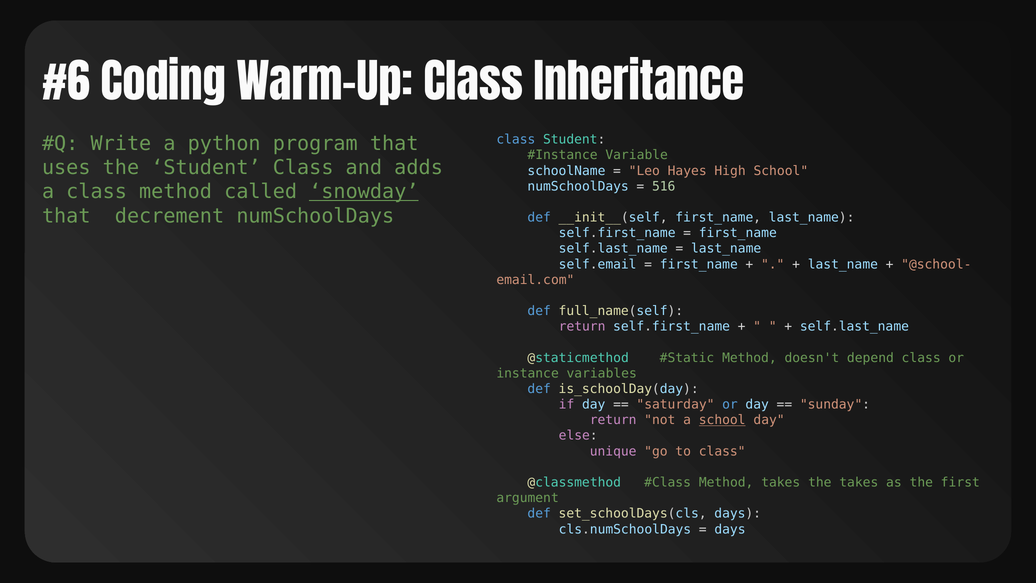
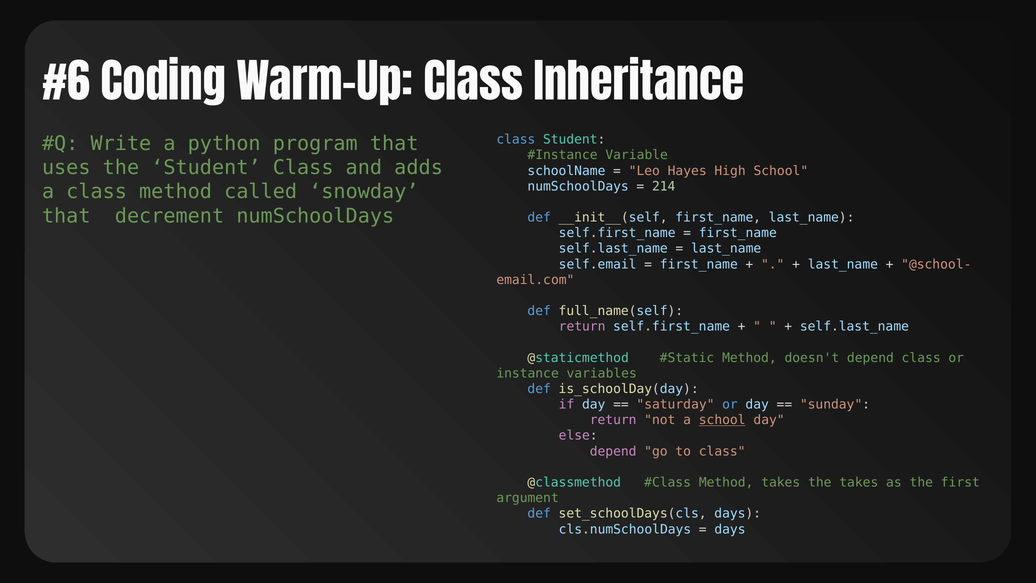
516: 516 -> 214 (664, 186)
snowday underline: present -> none (364, 192)
unique: unique -> depend (613, 451)
